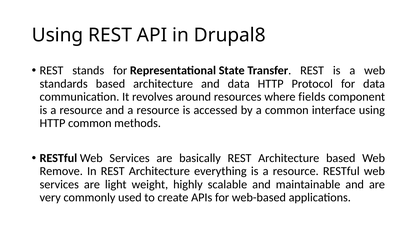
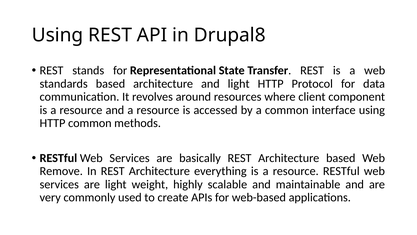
and data: data -> light (239, 84)
fields: fields -> client (312, 97)
